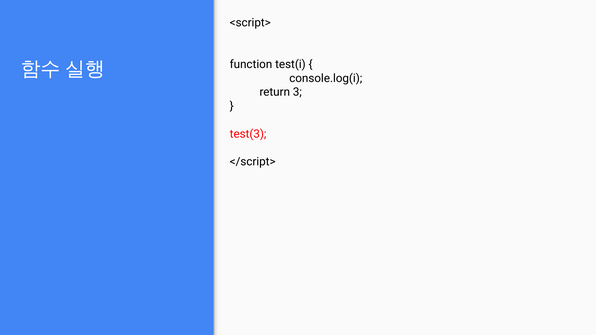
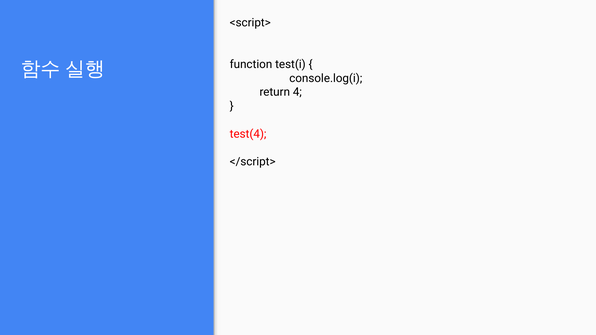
3: 3 -> 4 (297, 92)
test(3: test(3 -> test(4 (248, 134)
